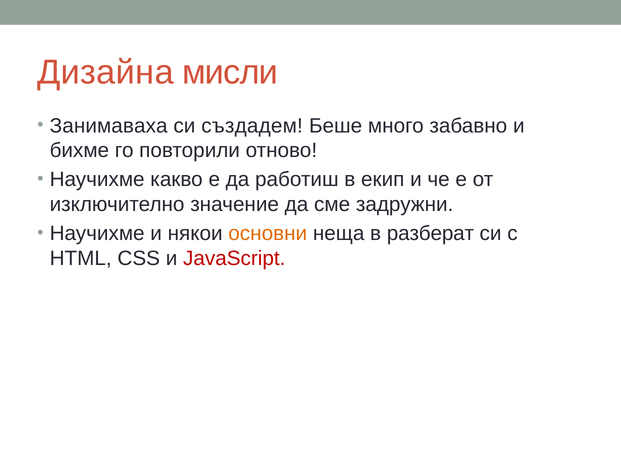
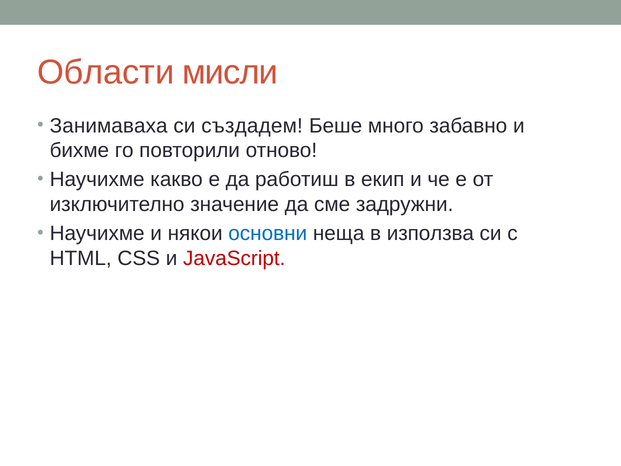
Дизайна: Дизайна -> Области (106, 72)
основни colour: orange -> blue (268, 233)
разберат: разберат -> използва (430, 233)
